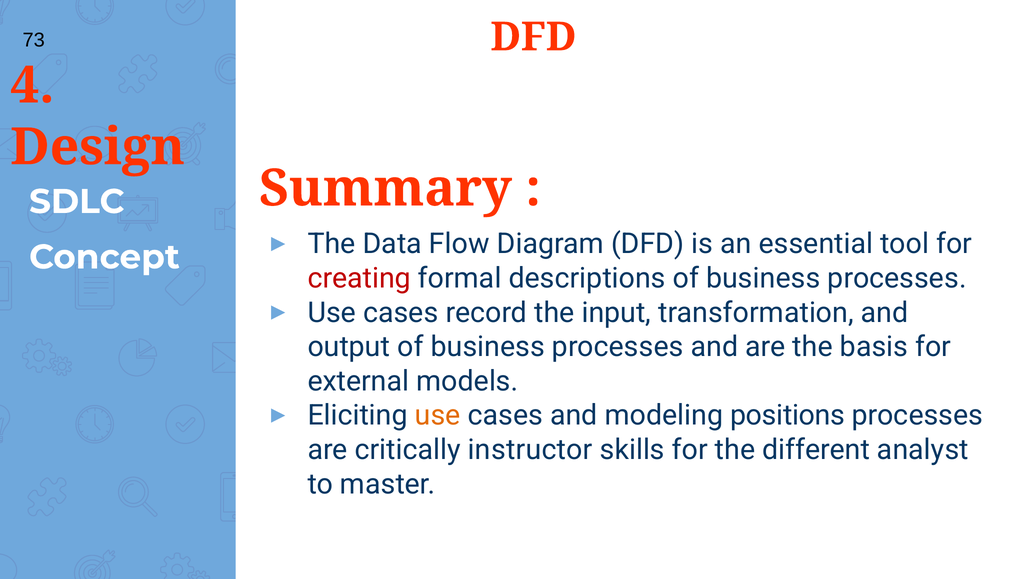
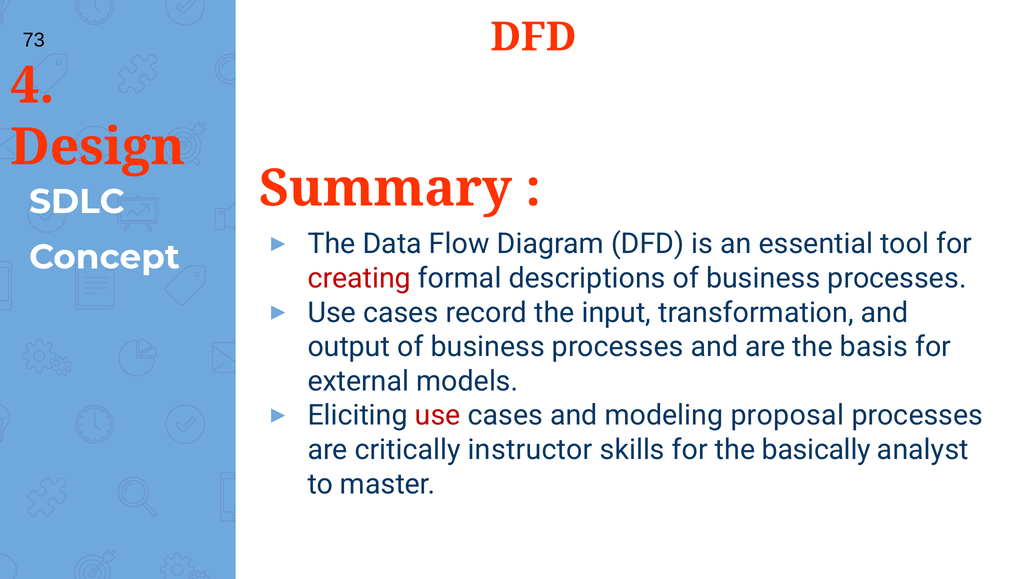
use colour: orange -> red (438, 415)
positions: positions -> proposal (787, 415)
different: different -> basically (816, 450)
